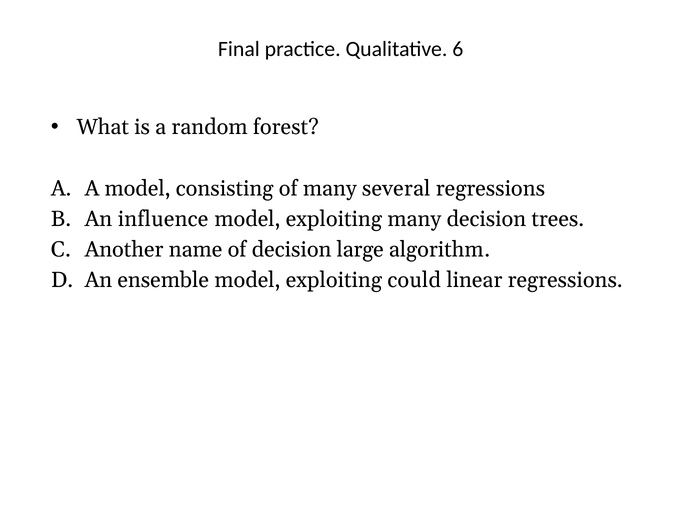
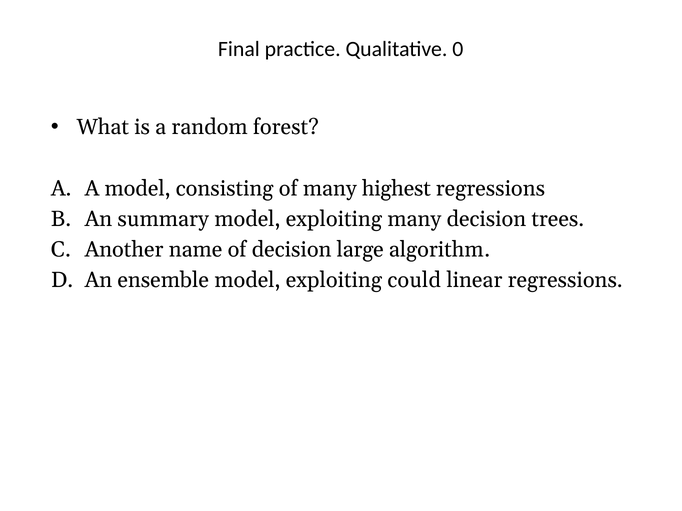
6: 6 -> 0 (458, 49)
several: several -> highest (396, 189)
influence: influence -> summary (163, 219)
